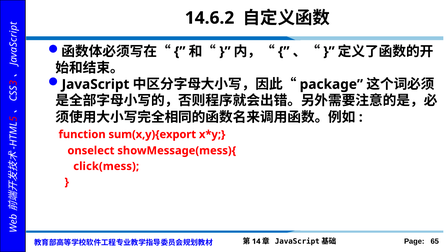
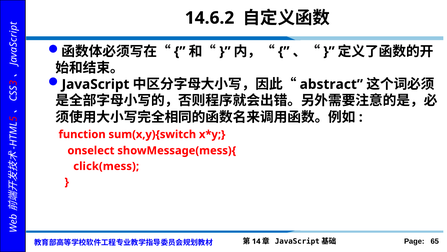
package: package -> abstract (331, 84)
sum(x,y){export: sum(x,y){export -> sum(x,y){switch (152, 134)
